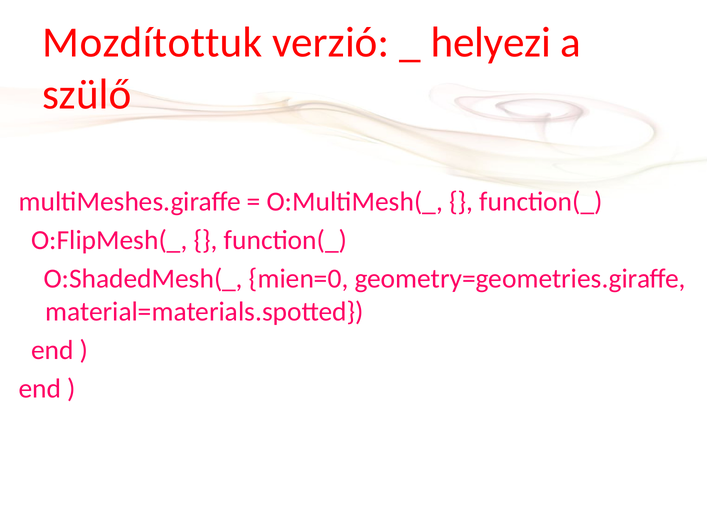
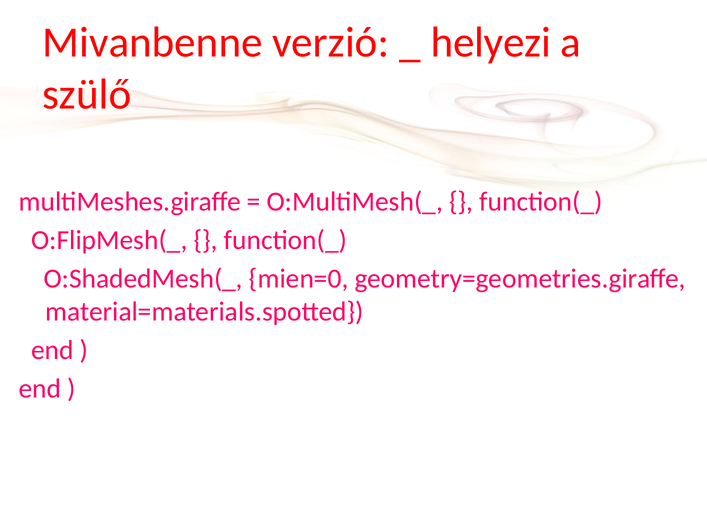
Mozdítottuk: Mozdítottuk -> Mivanbenne (153, 43)
